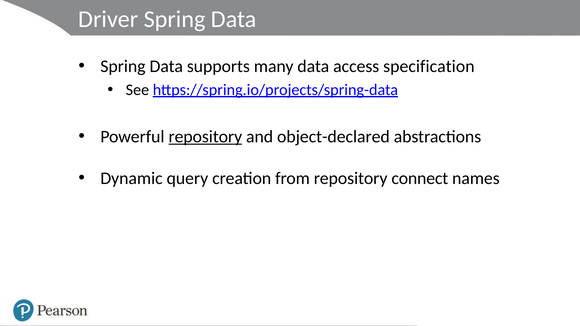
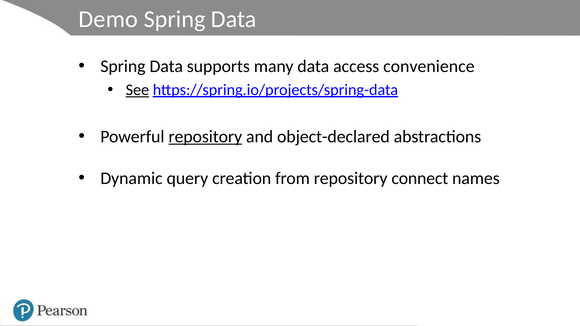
Driver: Driver -> Demo (108, 19)
specification: specification -> convenience (429, 66)
See underline: none -> present (137, 90)
